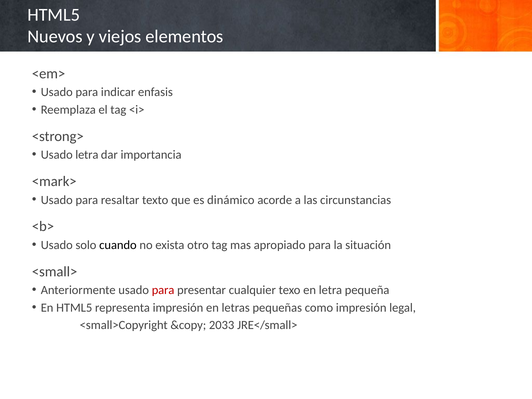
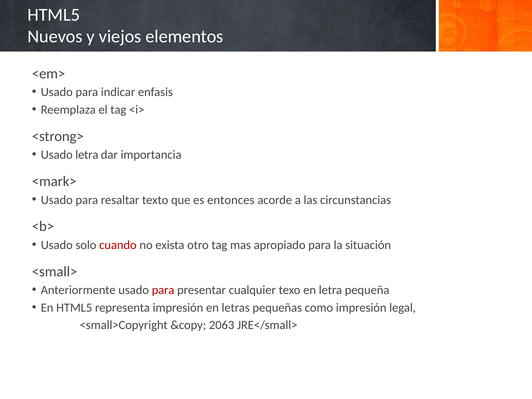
dinámico: dinámico -> entonces (231, 200)
cuando colour: black -> red (118, 245)
2033: 2033 -> 2063 (222, 325)
